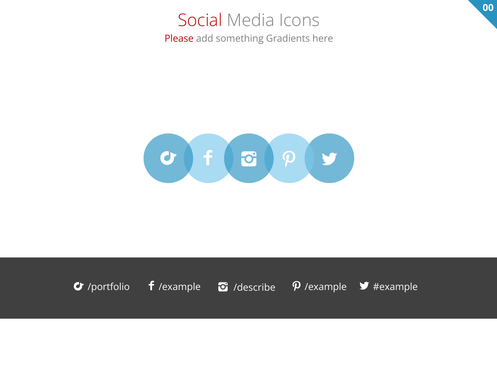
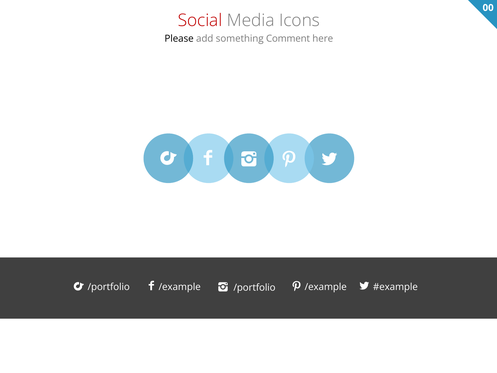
Please colour: red -> black (179, 39)
Gradients: Gradients -> Comment (288, 39)
/example /describe: /describe -> /portfolio (254, 287)
